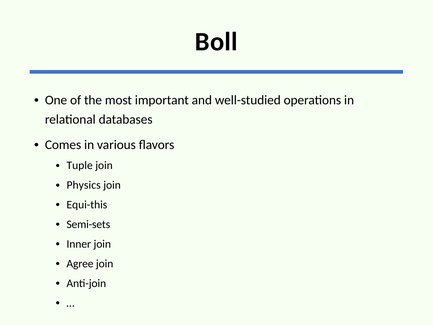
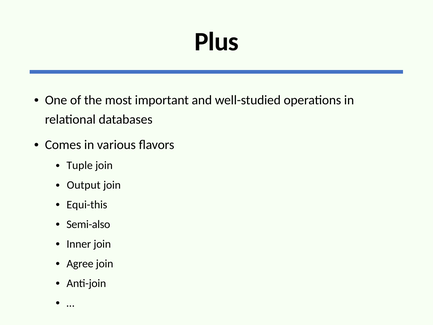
Boll: Boll -> Plus (217, 42)
Physics: Physics -> Output (84, 185)
Semi-sets: Semi-sets -> Semi-also (88, 224)
